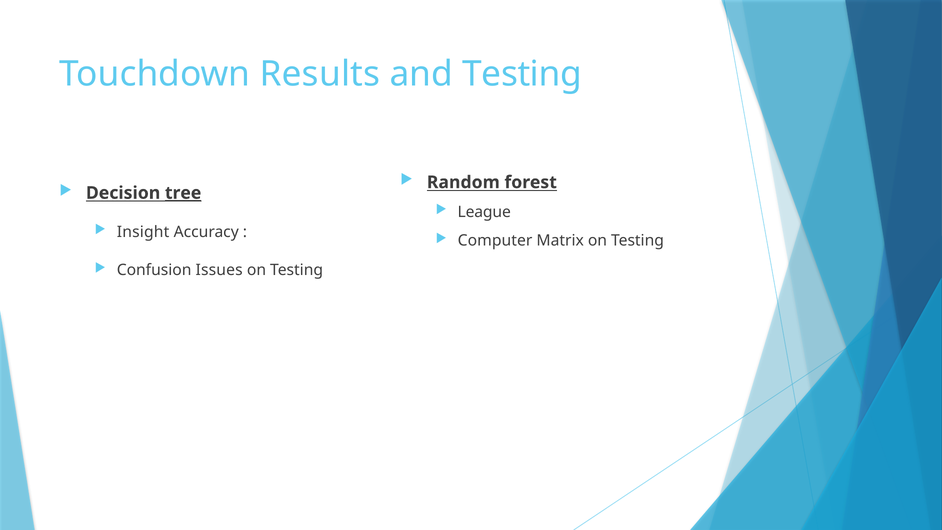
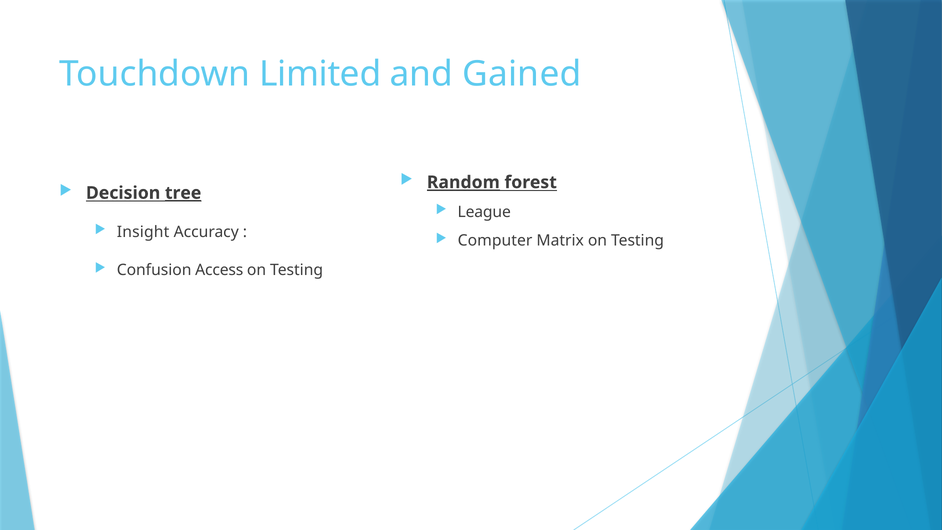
Results: Results -> Limited (320, 74)
and Testing: Testing -> Gained (522, 74)
Random underline: none -> present (463, 182)
Issues: Issues -> Access (219, 270)
